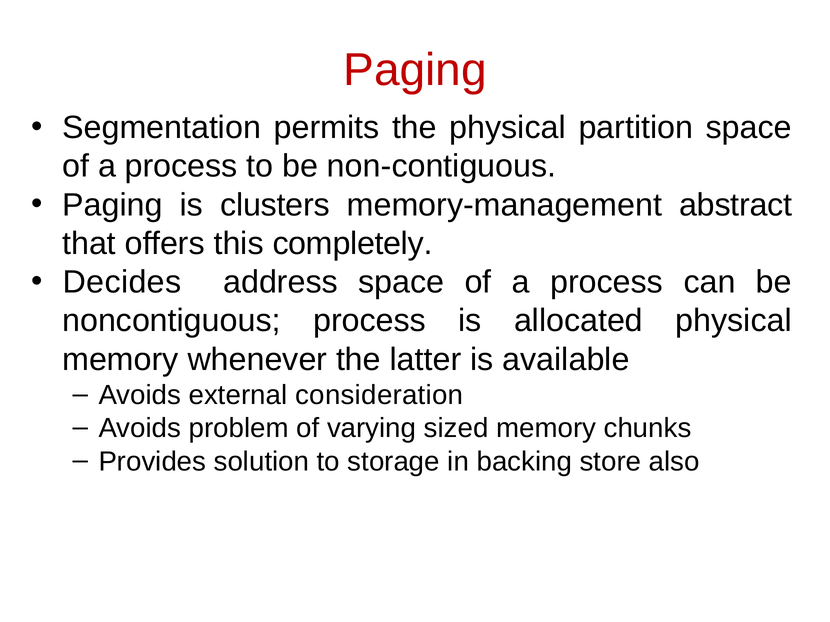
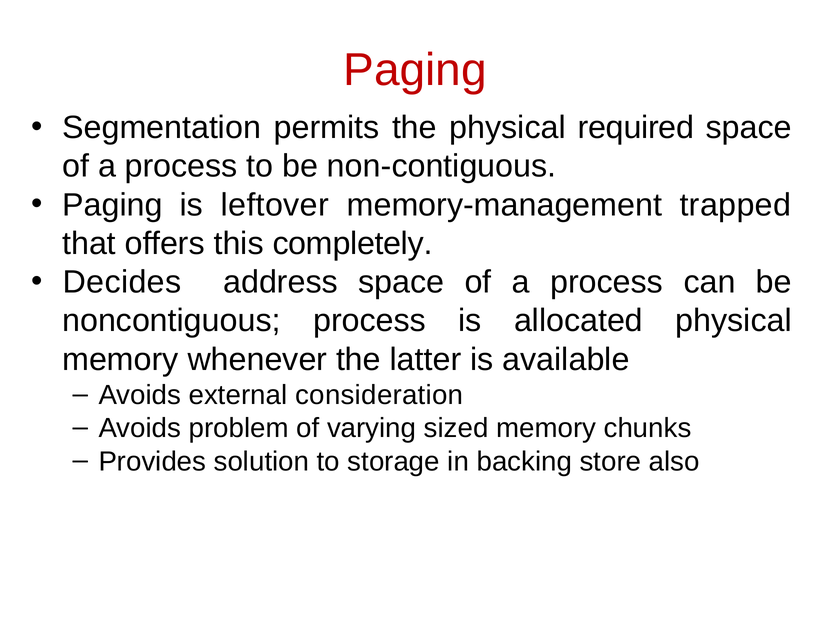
partition: partition -> required (636, 128)
clusters: clusters -> leftover (275, 205)
abstract: abstract -> trapped (735, 205)
